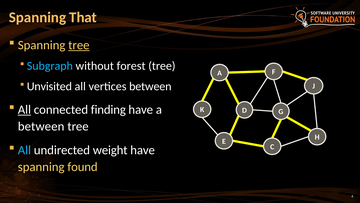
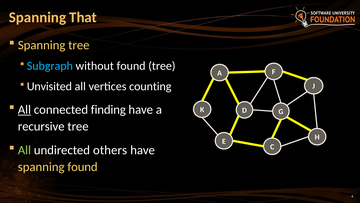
tree underline: present -> none (79, 45)
without forest: forest -> found (131, 66)
vertices between: between -> counting (150, 86)
between: between -> recursive (41, 126)
All colour: light blue -> light green (24, 150)
weight: weight -> others (110, 150)
